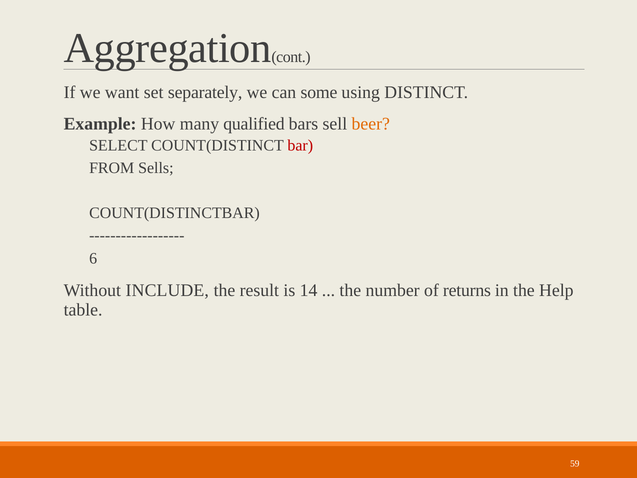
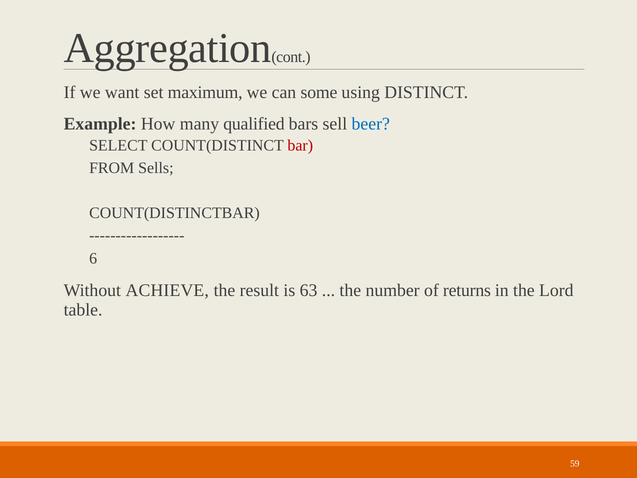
separately: separately -> maximum (205, 92)
beer colour: orange -> blue (371, 124)
INCLUDE: INCLUDE -> ACHIEVE (167, 290)
14: 14 -> 63 (309, 290)
Help: Help -> Lord (556, 290)
